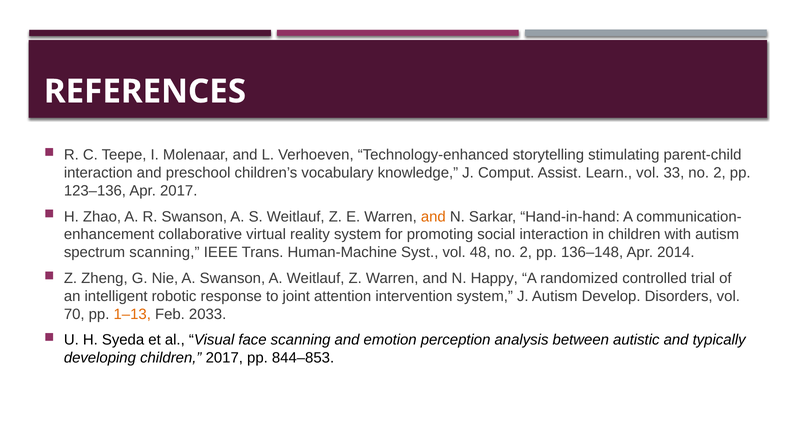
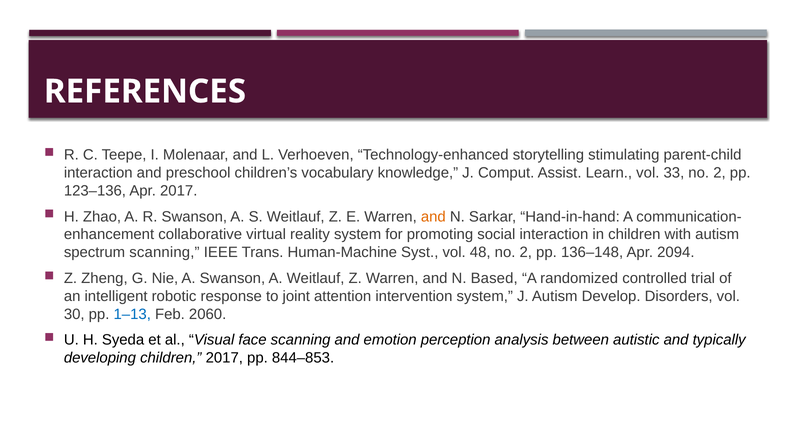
2014: 2014 -> 2094 (676, 252)
Happy: Happy -> Based (494, 278)
70: 70 -> 30 (74, 314)
1–13 colour: orange -> blue (132, 314)
2033: 2033 -> 2060 (208, 314)
